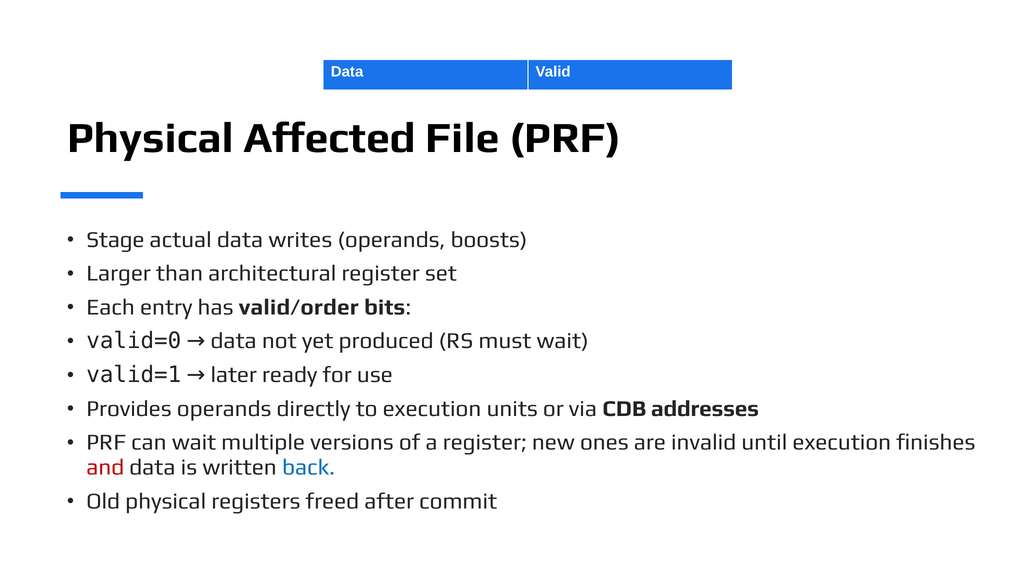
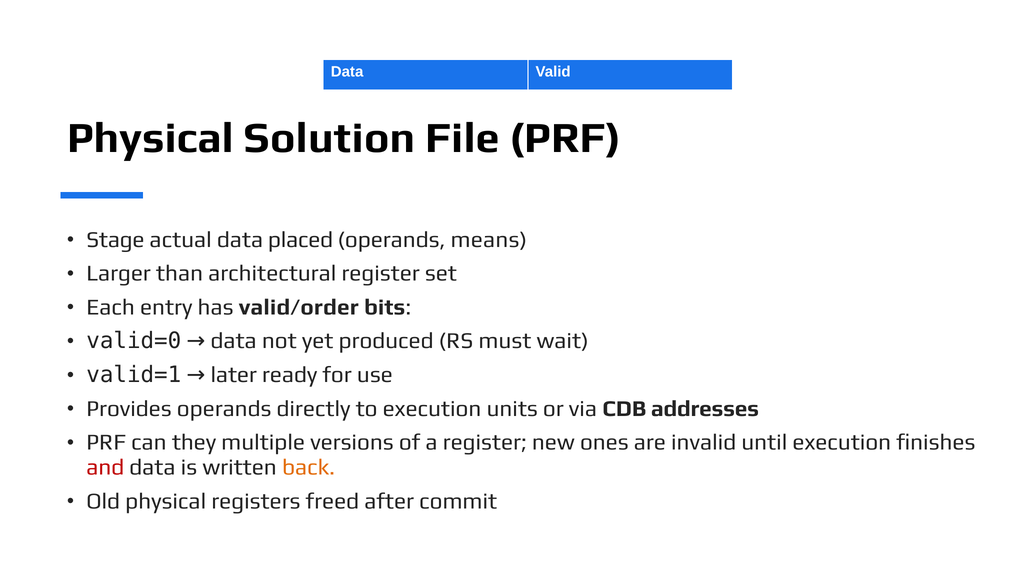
Affected: Affected -> Solution (330, 138)
writes: writes -> placed (301, 240)
boosts: boosts -> means (489, 240)
can wait: wait -> they (194, 442)
back colour: blue -> orange (308, 467)
